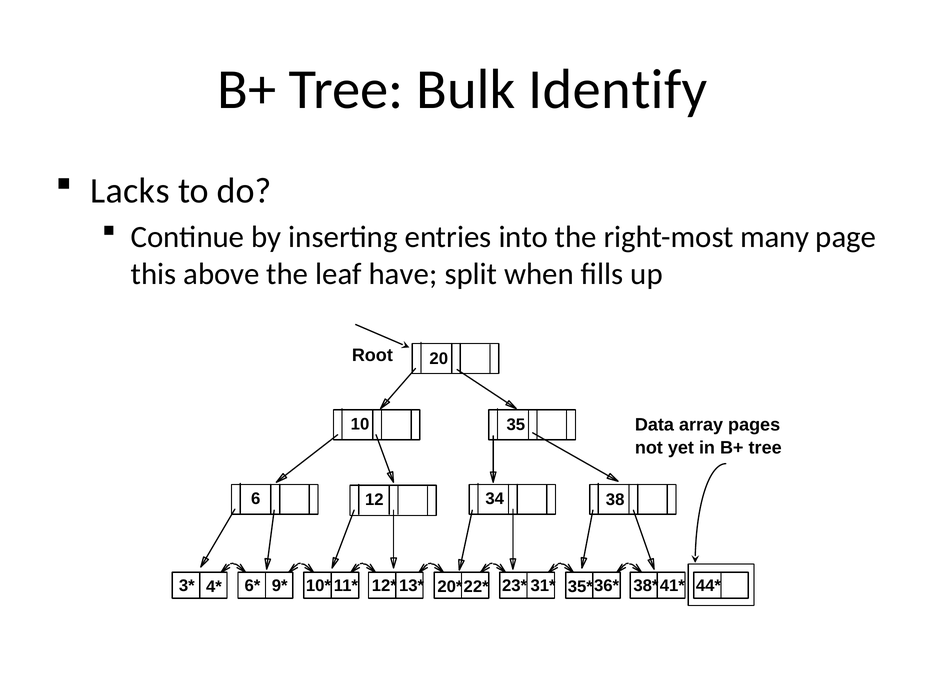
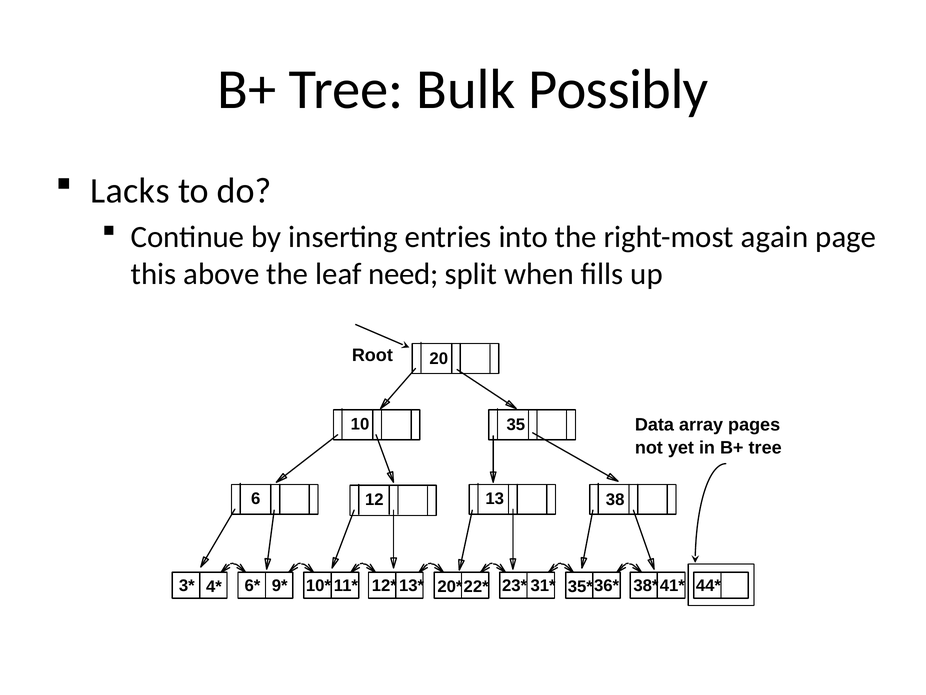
Identify: Identify -> Possibly (618, 90)
many: many -> again (774, 237)
have: have -> need (403, 274)
34: 34 -> 13 (495, 498)
